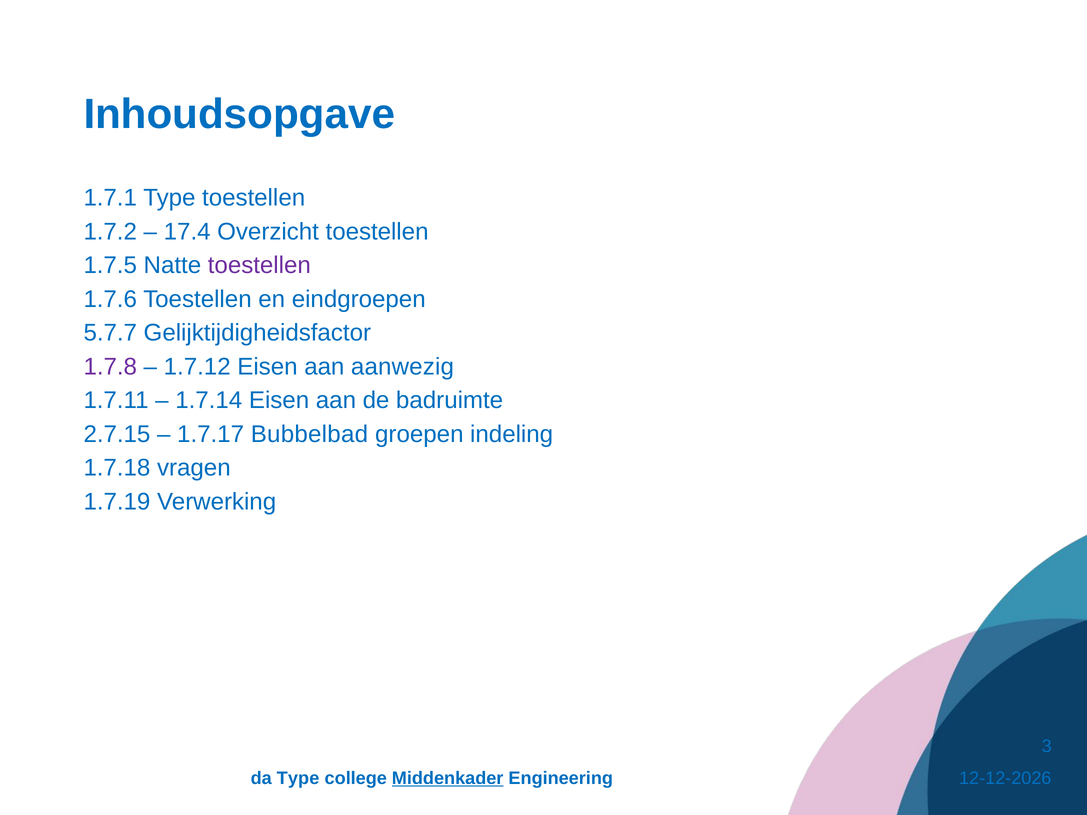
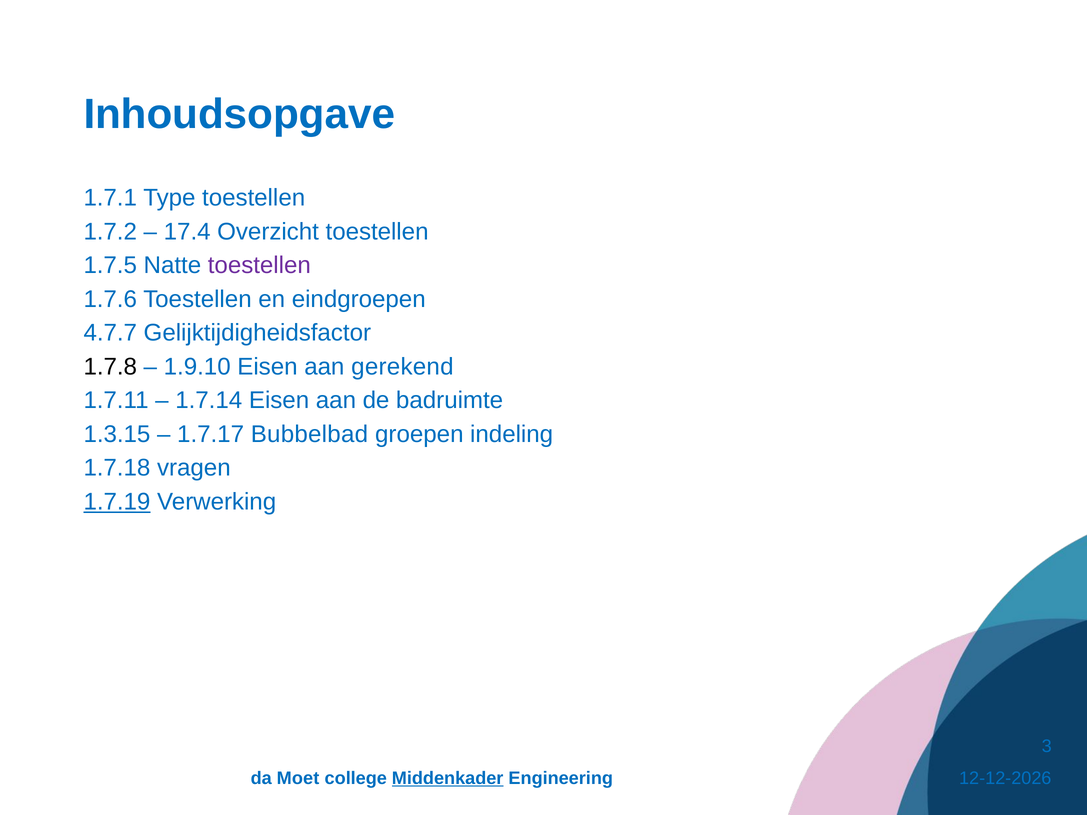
5.7.7: 5.7.7 -> 4.7.7 (110, 333)
1.7.8 colour: purple -> black (110, 367)
1.7.12: 1.7.12 -> 1.9.10 (197, 367)
aanwezig: aanwezig -> gerekend (402, 367)
2.7.15: 2.7.15 -> 1.3.15 (117, 434)
1.7.19 underline: none -> present (117, 502)
da Type: Type -> Moet (298, 779)
